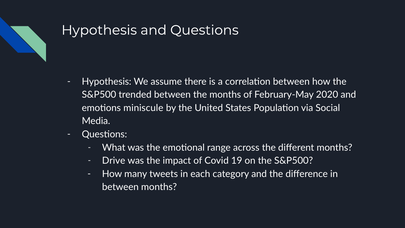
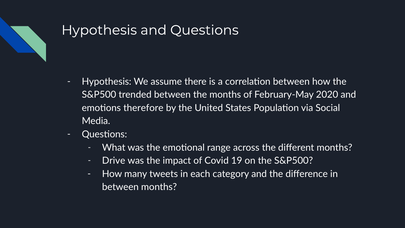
miniscule: miniscule -> therefore (143, 108)
